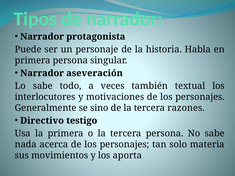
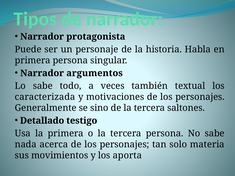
aseveración: aseveración -> argumentos (95, 73)
interlocutores: interlocutores -> caracterizada (45, 97)
razones: razones -> saltones (186, 108)
Directivo: Directivo -> Detallado (42, 121)
